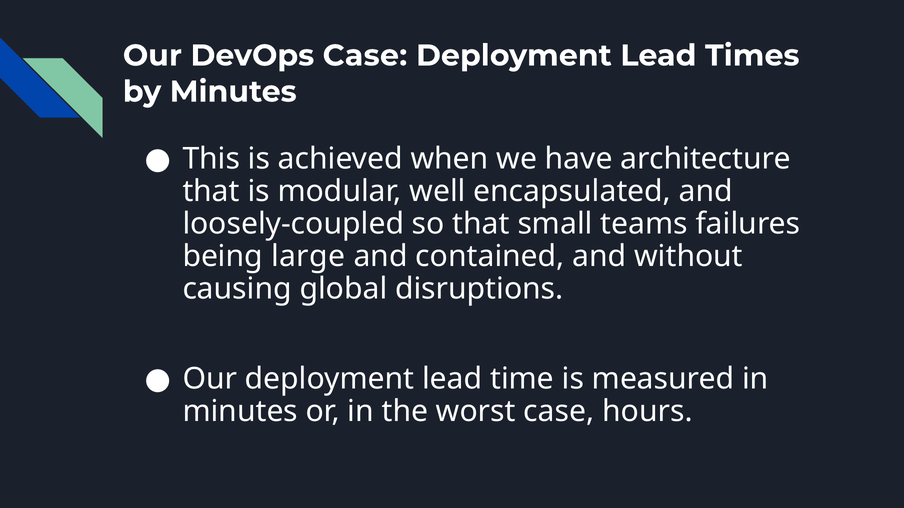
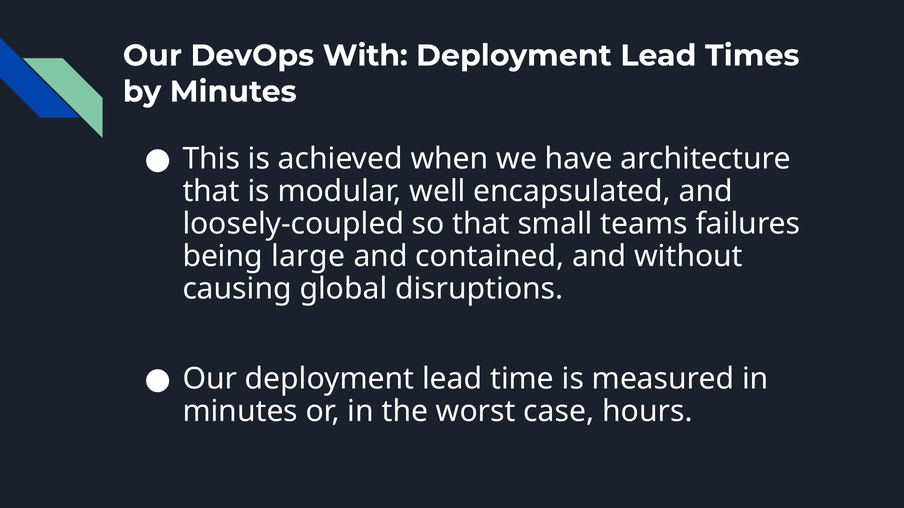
DevOps Case: Case -> With (365, 56)
